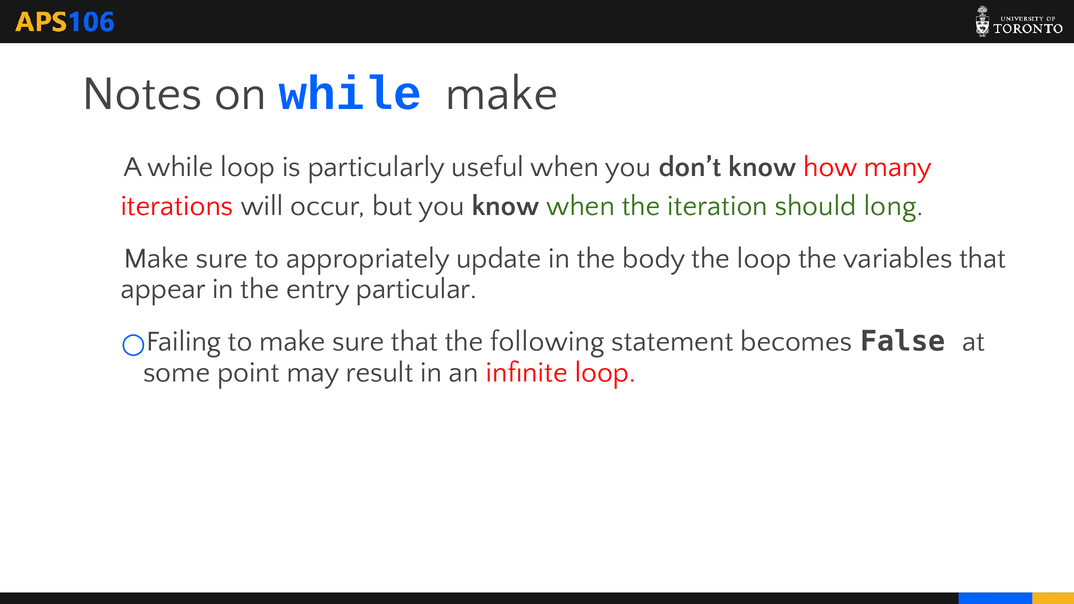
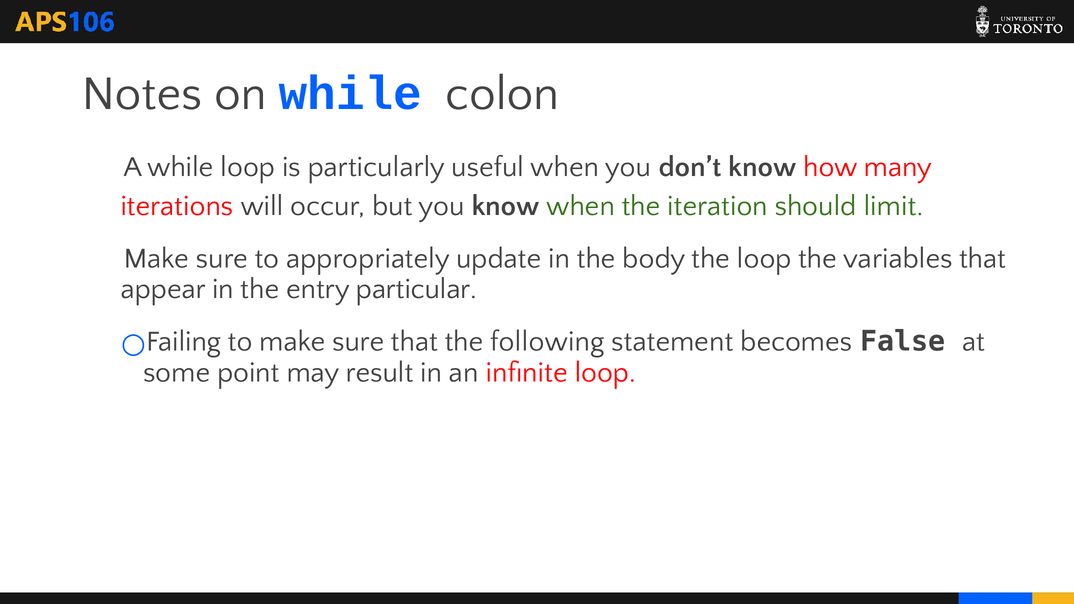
while make: make -> colon (502, 94)
long: long -> limit (894, 206)
